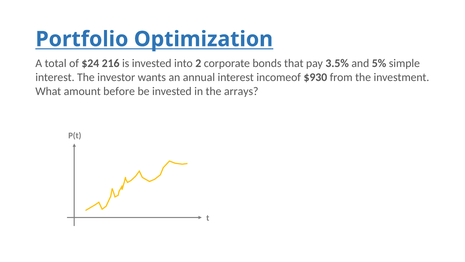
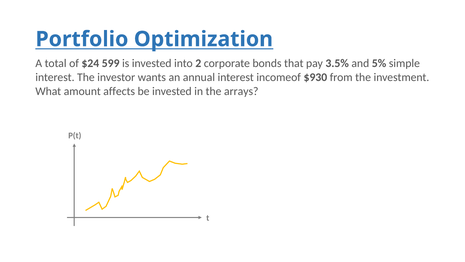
216: 216 -> 599 (111, 63)
before: before -> affects (119, 91)
